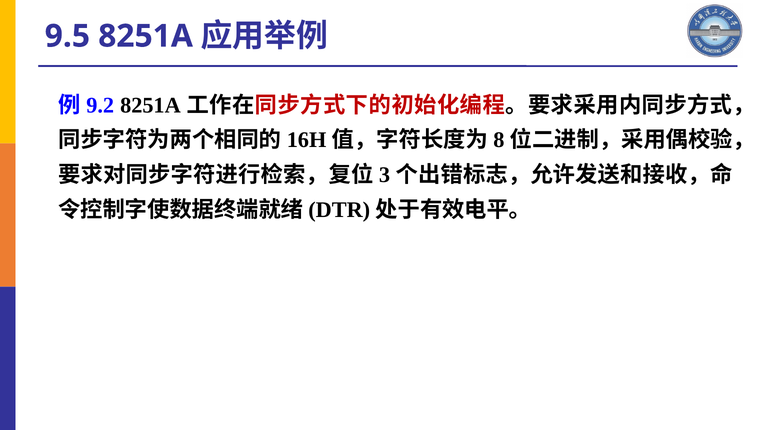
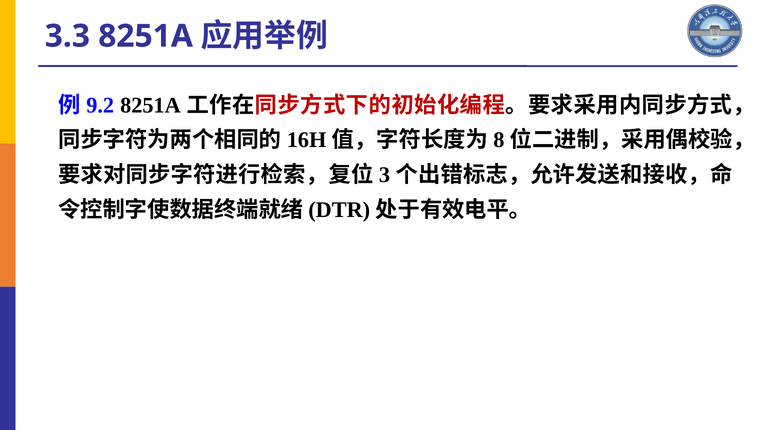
9.5: 9.5 -> 3.3 (67, 36)
